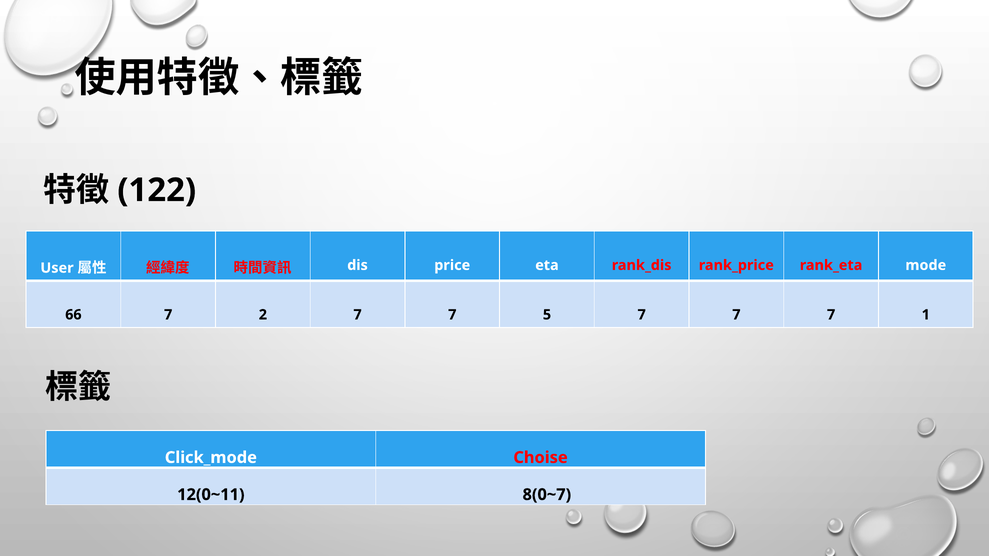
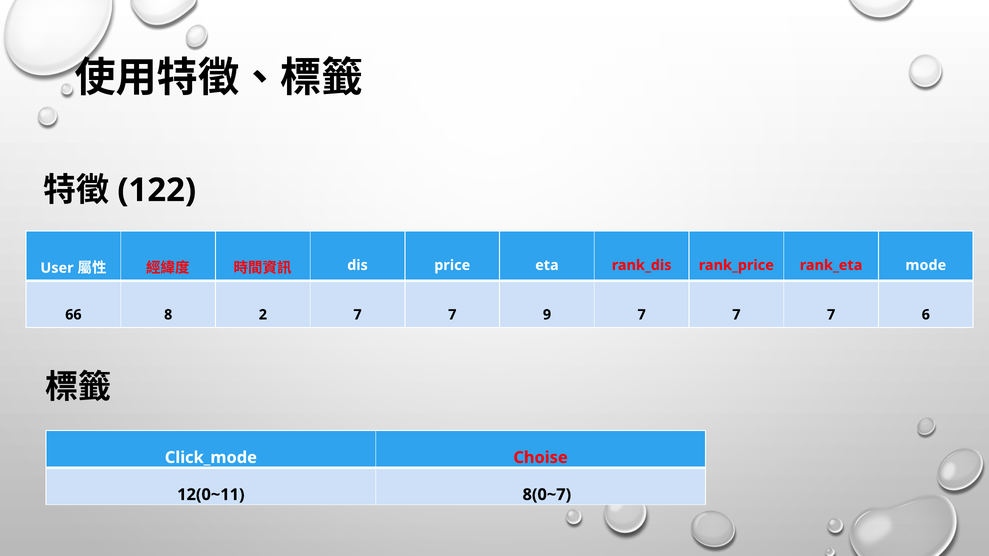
66 7: 7 -> 8 (168, 315)
5: 5 -> 9 (547, 315)
1: 1 -> 6 (926, 315)
